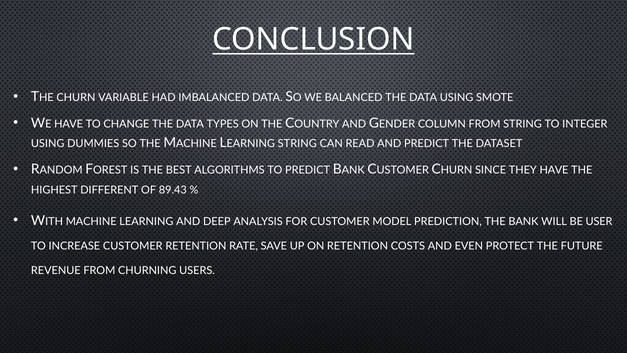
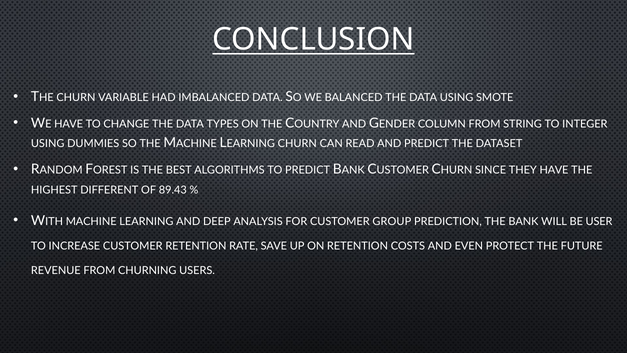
STRING: STRING -> CHURN (297, 144)
MODEL: MODEL -> GROUP (392, 221)
